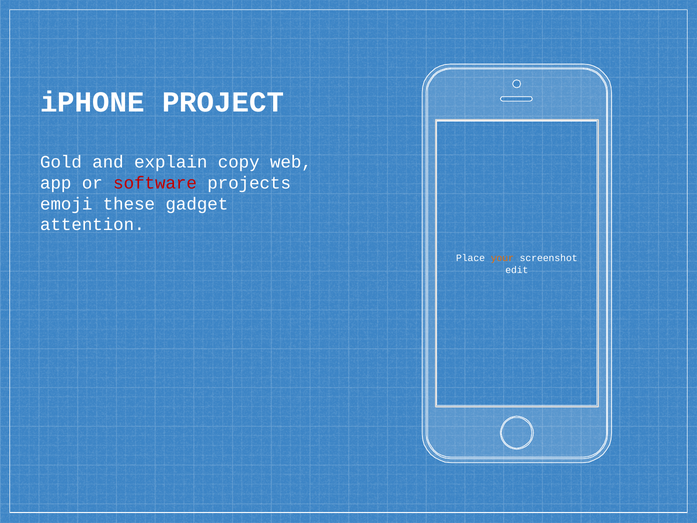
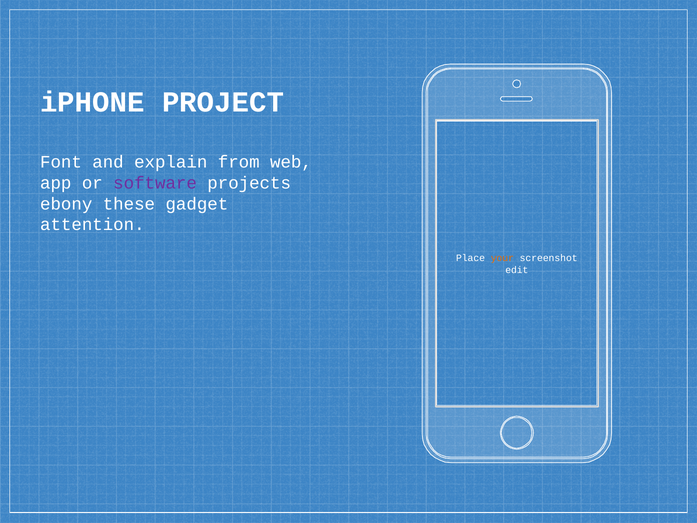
Gold: Gold -> Font (61, 162)
copy: copy -> from (239, 162)
software colour: red -> purple (155, 183)
emoji: emoji -> ebony (66, 204)
